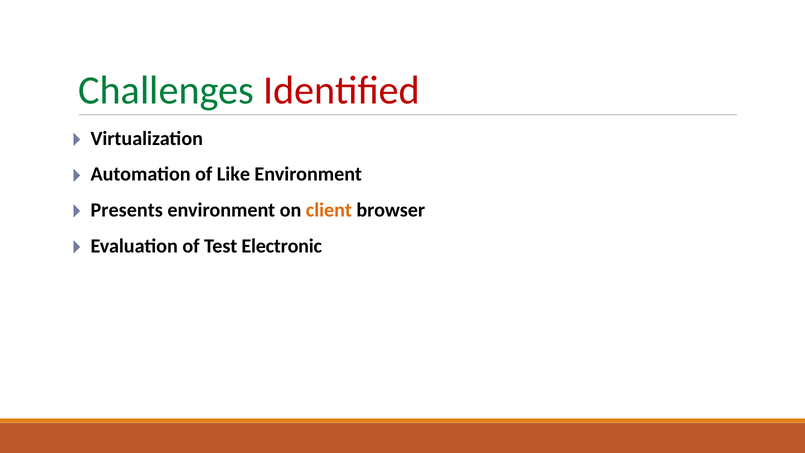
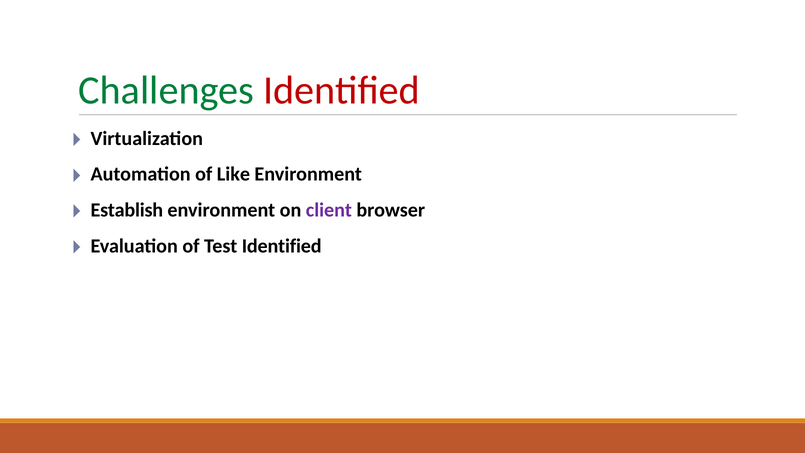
Presents: Presents -> Establish (127, 210)
client colour: orange -> purple (329, 210)
Test Electronic: Electronic -> Identified (282, 246)
